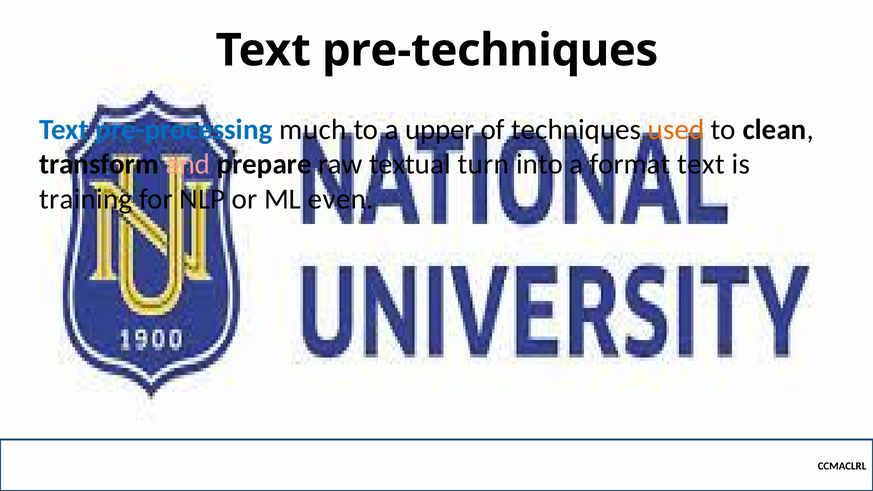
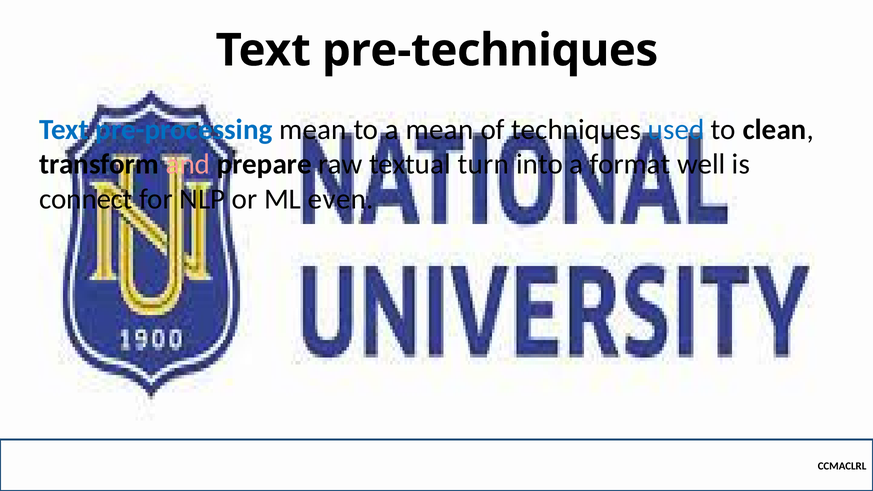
pre-processing much: much -> mean (313, 129)
a upper: upper -> mean (440, 129)
used colour: orange -> blue (676, 129)
format text: text -> well (701, 164)
training: training -> connect (86, 199)
